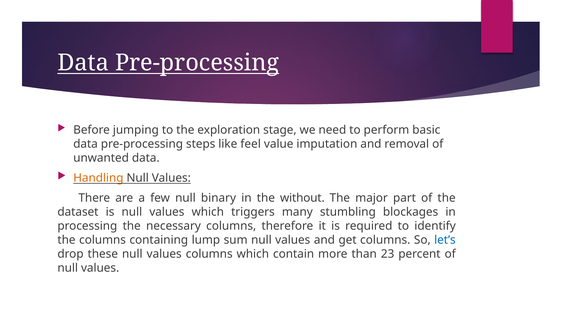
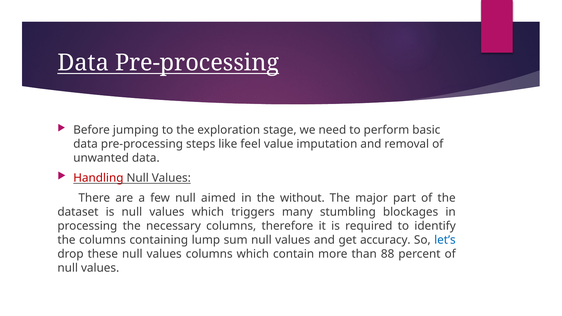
Handling colour: orange -> red (98, 178)
binary: binary -> aimed (218, 198)
get columns: columns -> accuracy (385, 240)
23: 23 -> 88 (388, 254)
